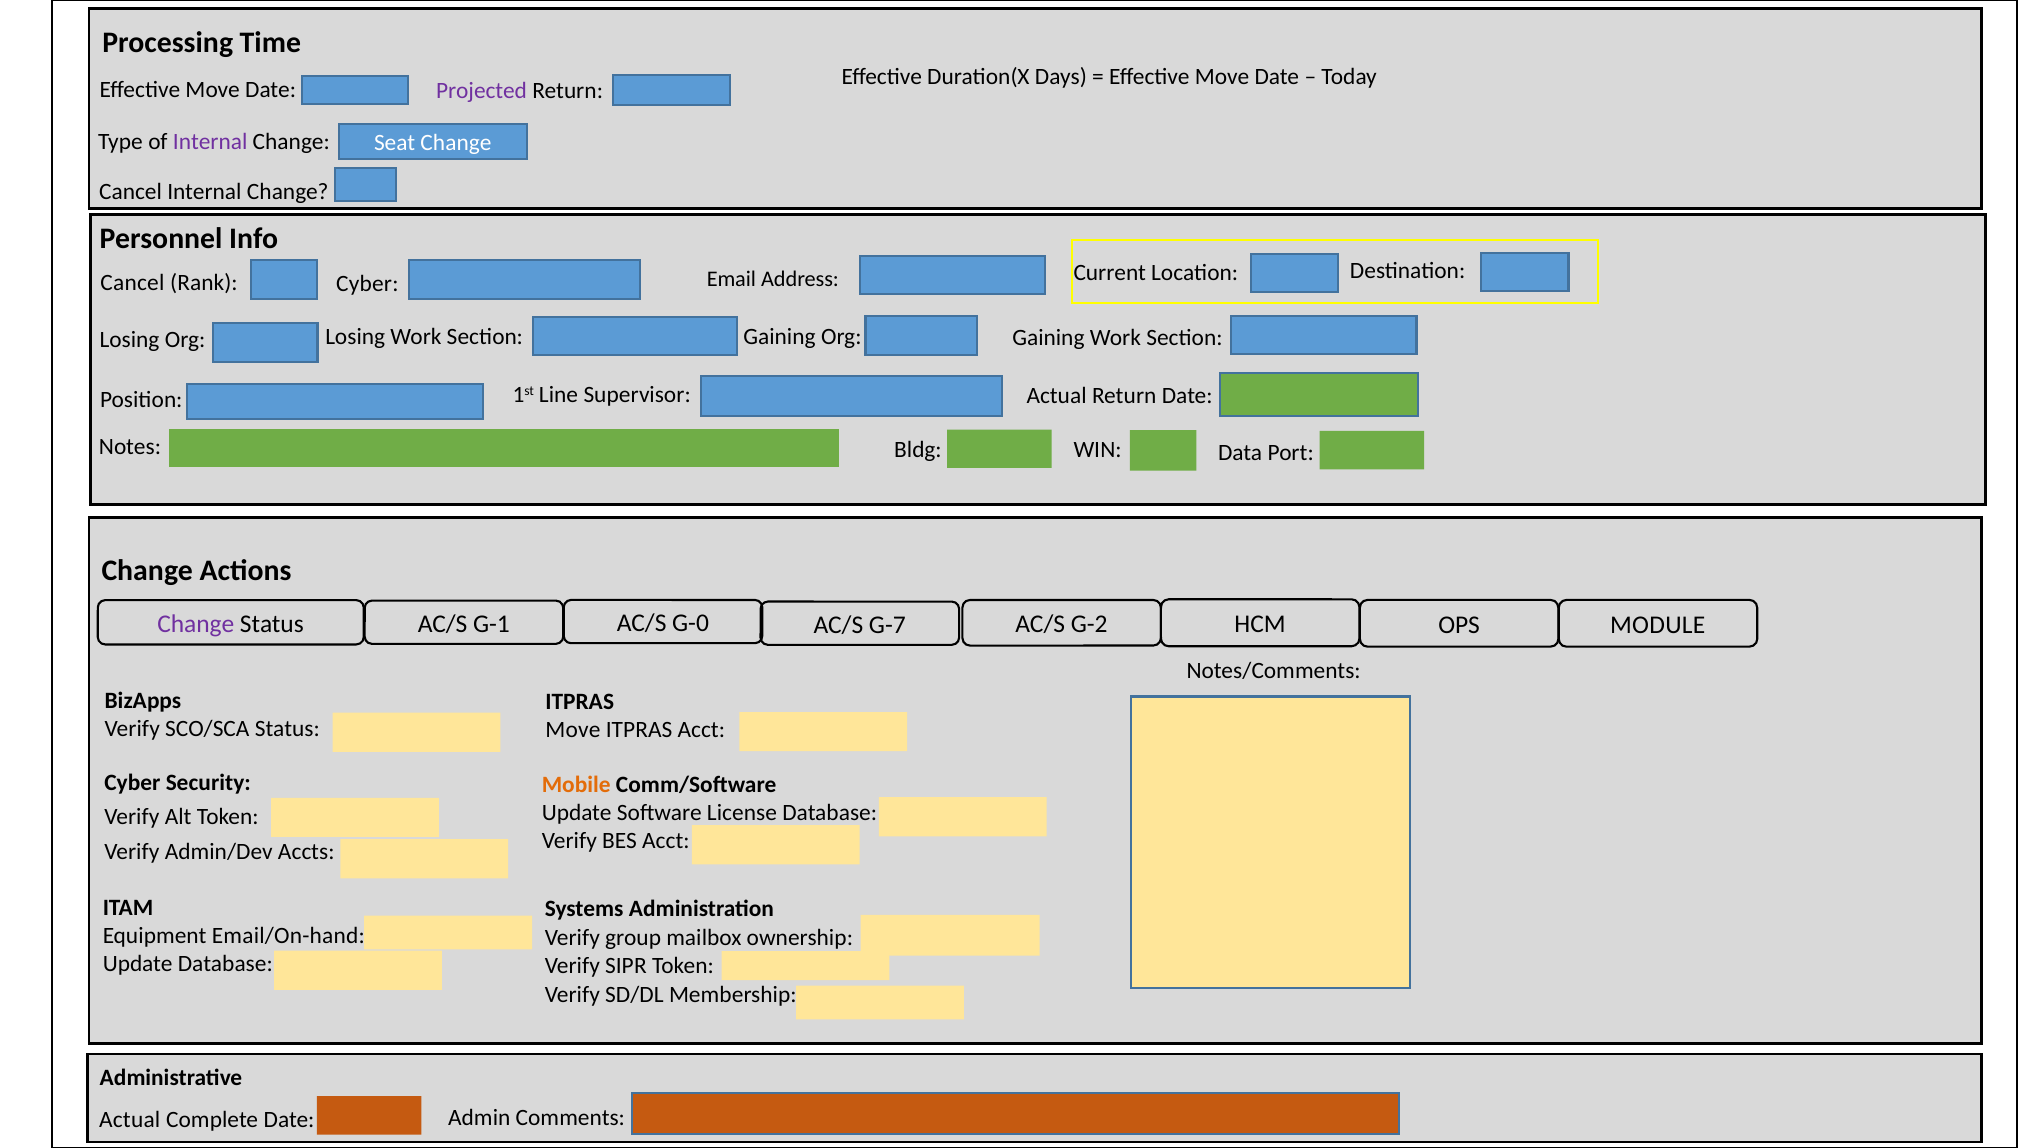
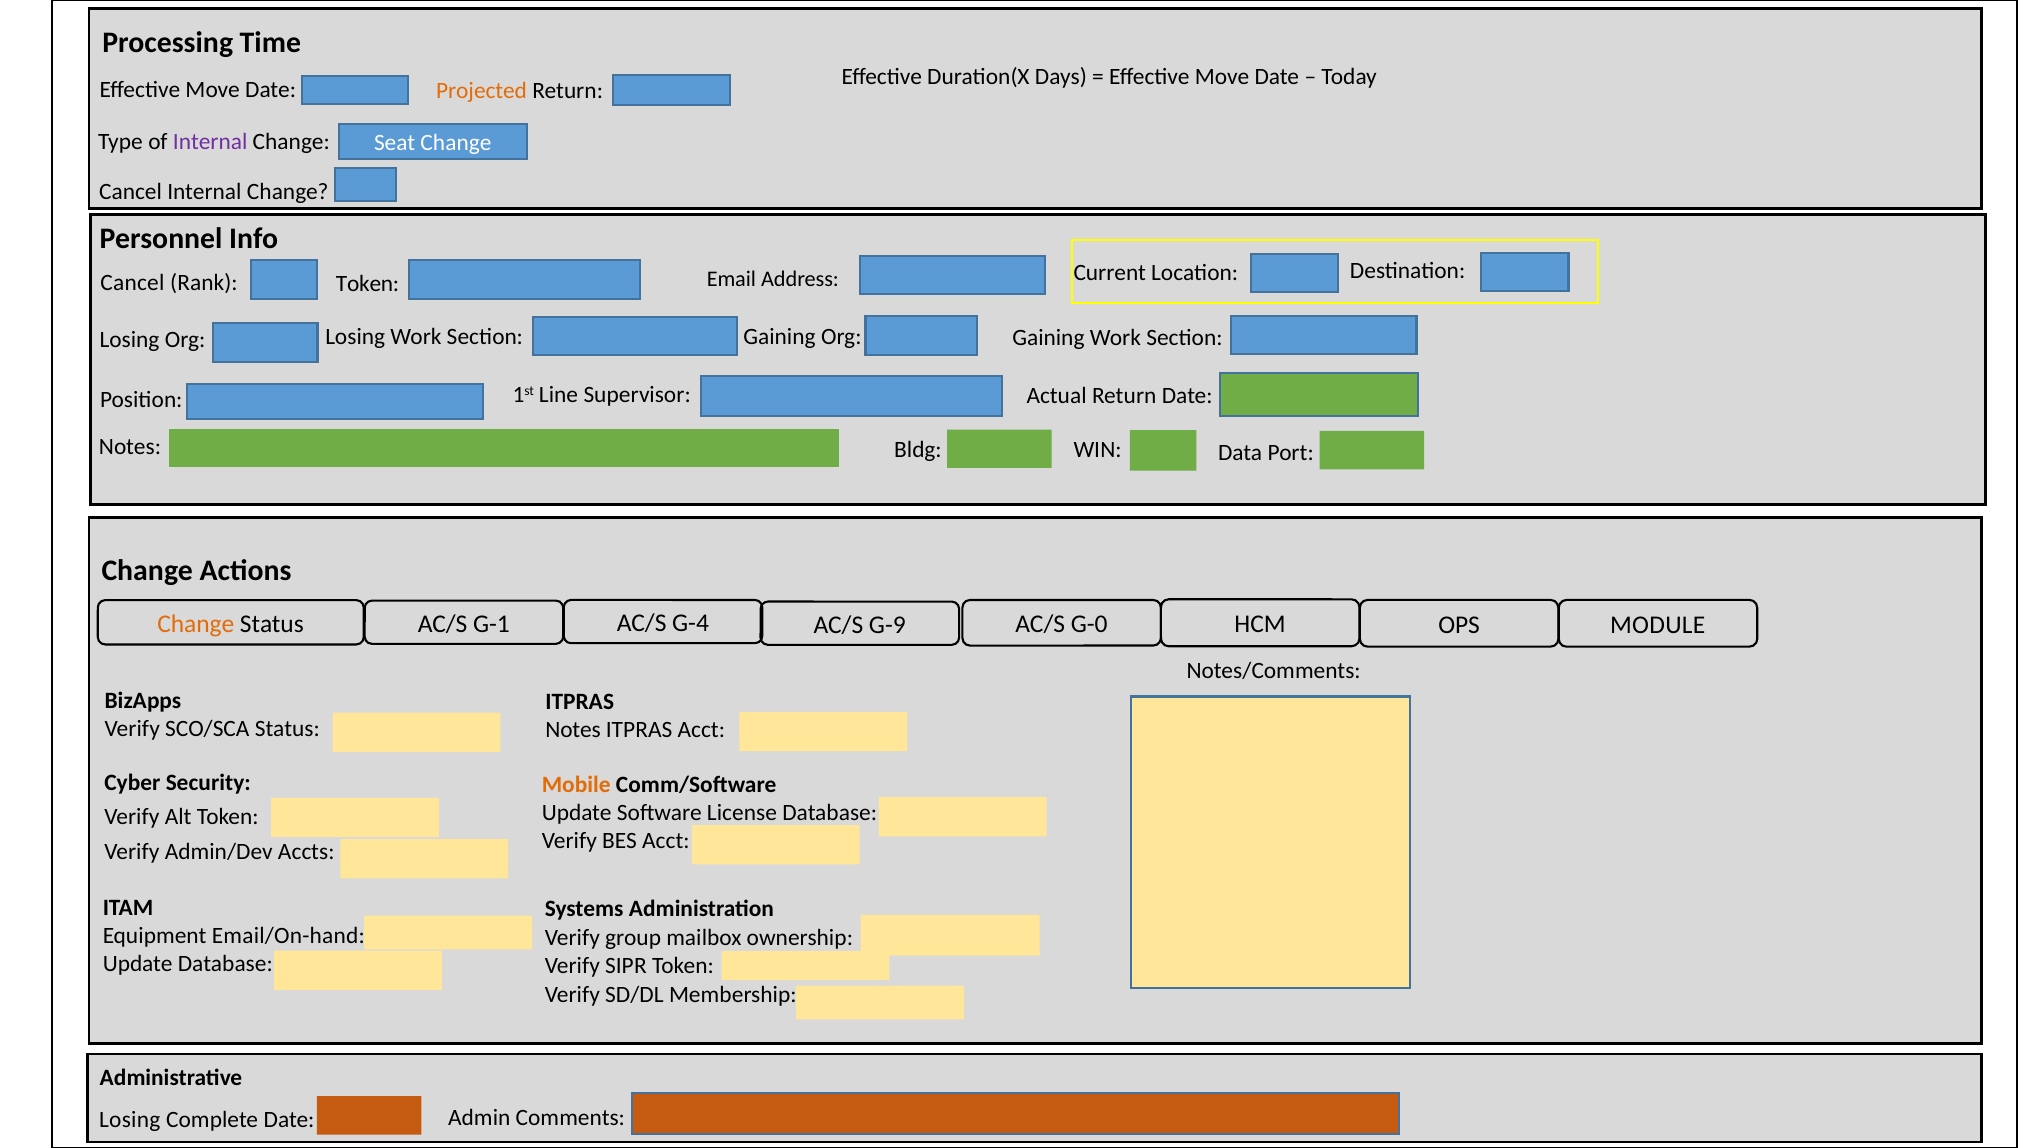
Projected colour: purple -> orange (482, 90)
Rank Cyber: Cyber -> Token (368, 283)
G-0: G-0 -> G-4 (691, 623)
G-2: G-2 -> G-0 (1089, 625)
Change colour: purple -> orange (196, 624)
G-7: G-7 -> G-9 (887, 625)
Move: Move -> Notes (573, 730)
Actual: Actual -> Losing (130, 1120)
